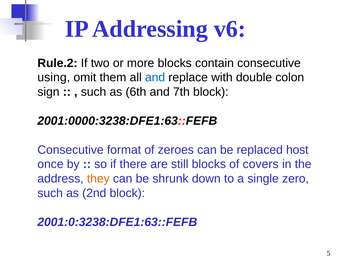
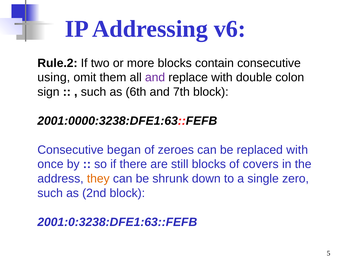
and colour: blue -> purple (155, 77)
format: format -> began (124, 150)
replaced host: host -> with (297, 150)
